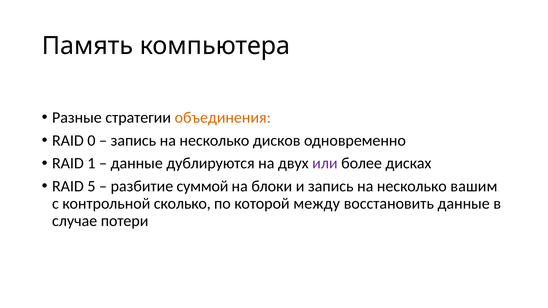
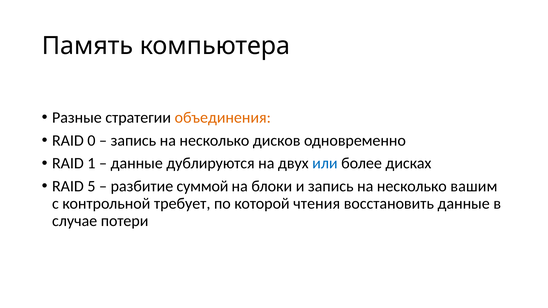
или colour: purple -> blue (325, 164)
сколько: сколько -> требует (182, 204)
между: между -> чтения (317, 204)
